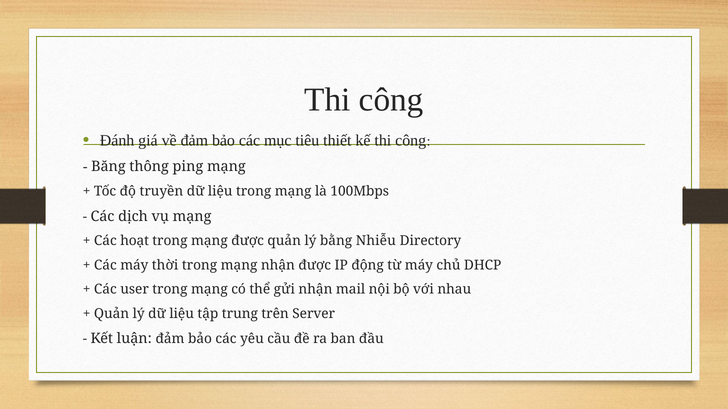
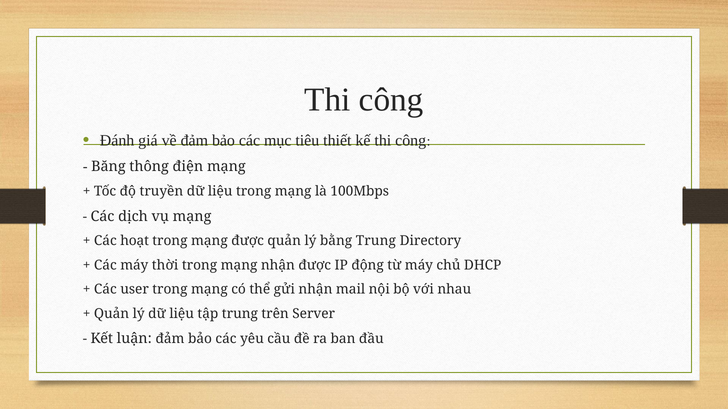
ping: ping -> điện (188, 167)
bằng Nhiễu: Nhiễu -> Trung (376, 241)
